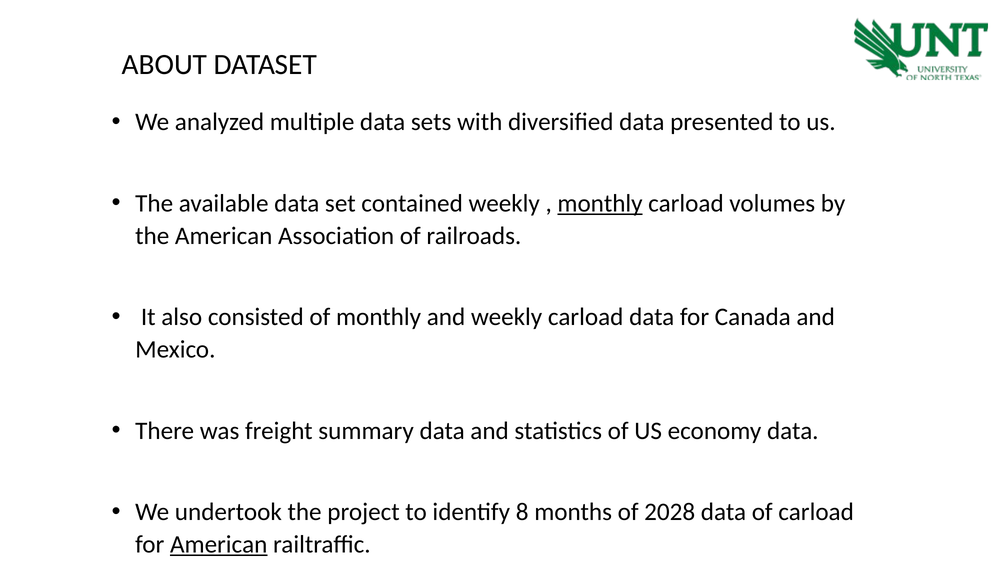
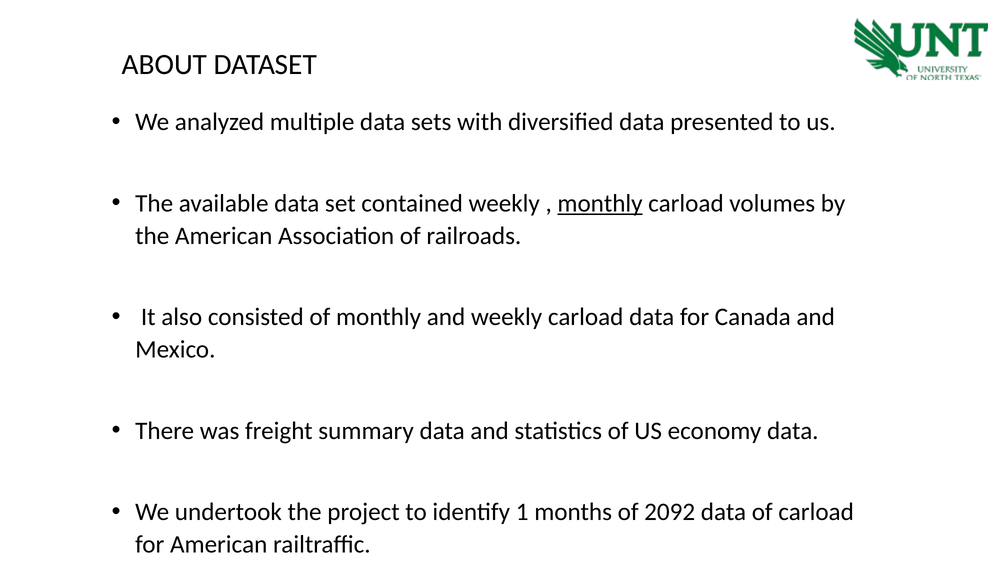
8: 8 -> 1 (522, 512)
2028: 2028 -> 2092 (670, 512)
American underline: present -> none (219, 544)
